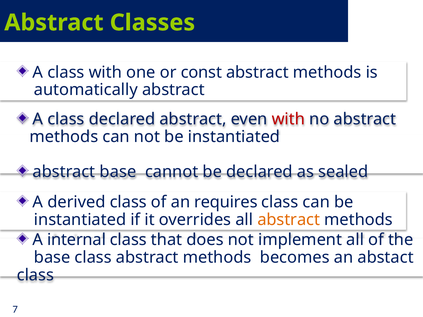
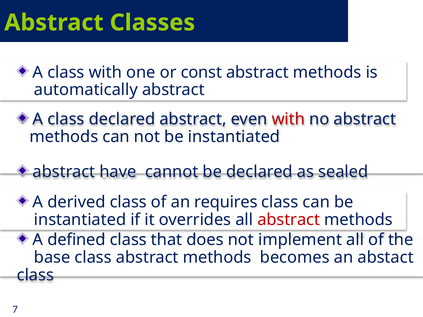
abstract base: base -> have (118, 172)
abstract colour: orange -> red (289, 220)
internal: internal -> defined (76, 240)
